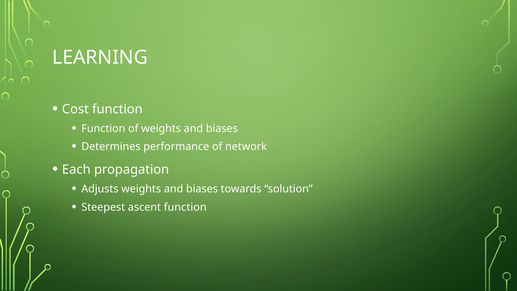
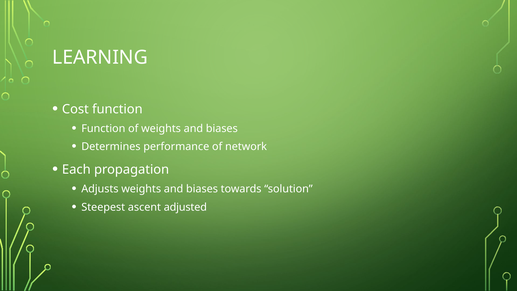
ascent function: function -> adjusted (185, 207)
